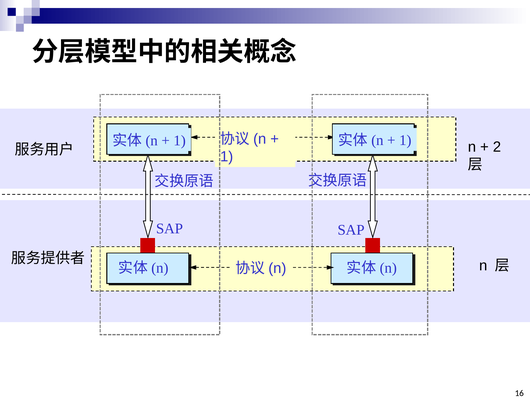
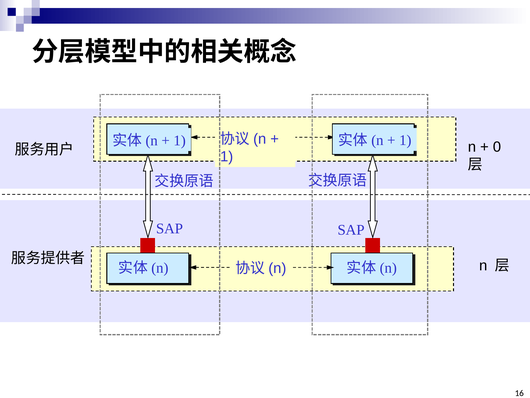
2: 2 -> 0 (497, 147)
